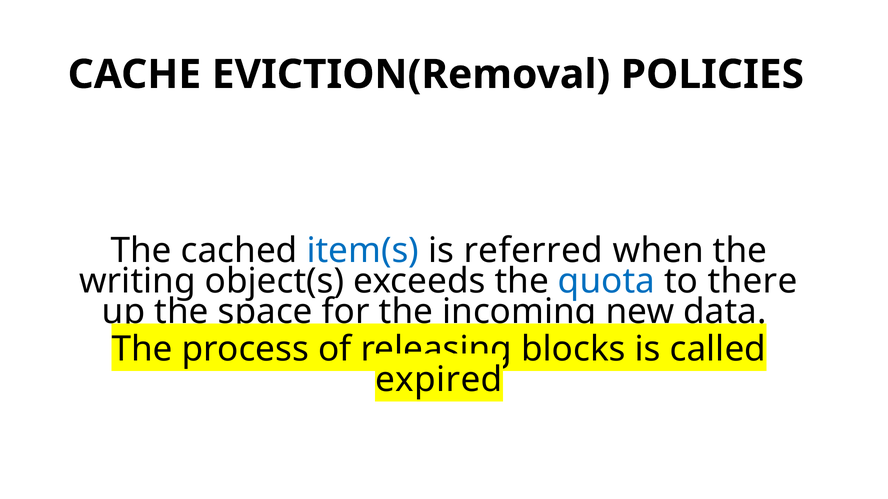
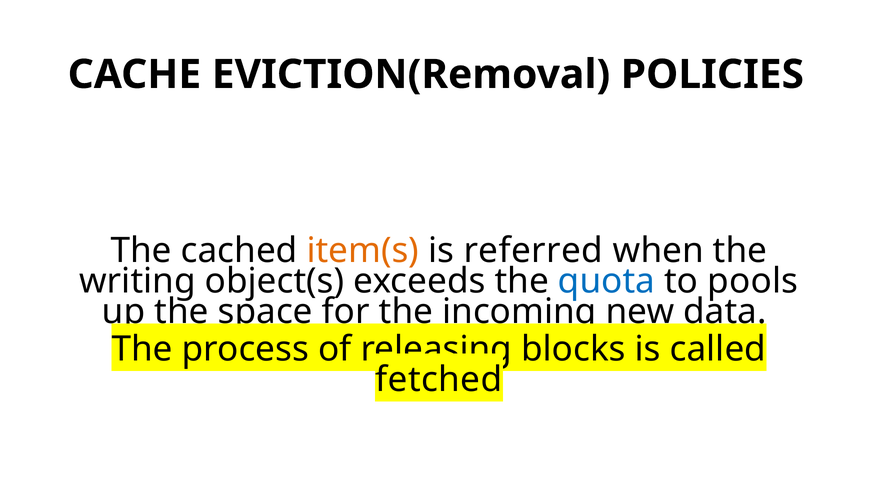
item(s colour: blue -> orange (363, 251)
there: there -> pools (753, 282)
expired: expired -> fetched (439, 380)
